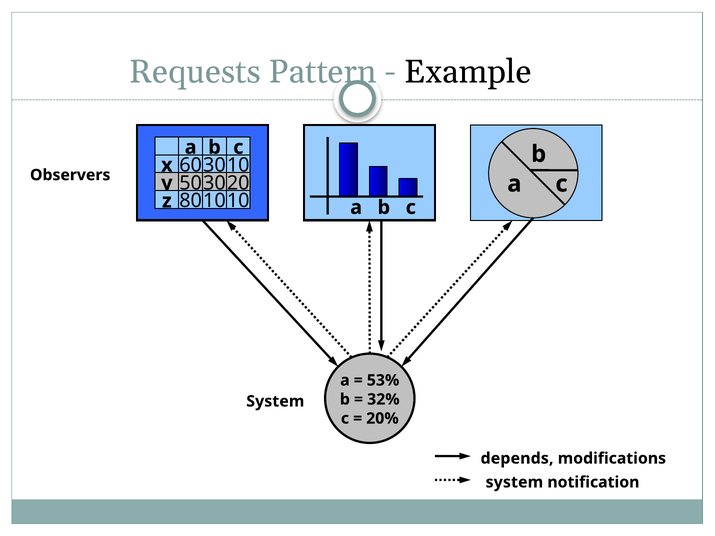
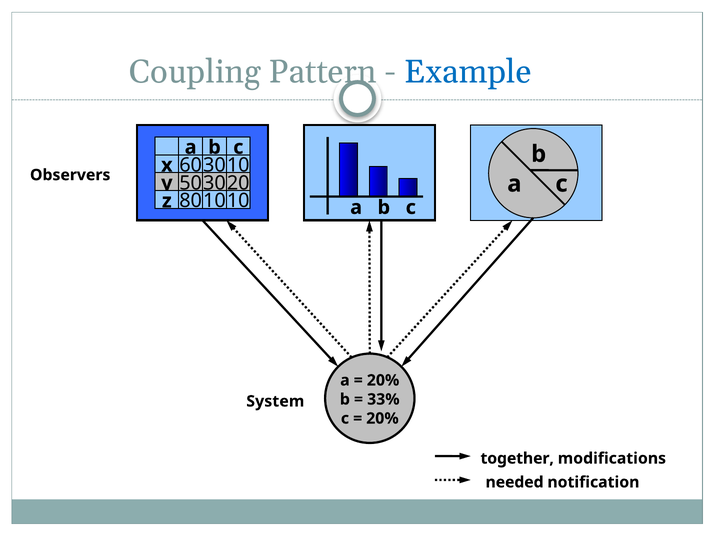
Requests: Requests -> Coupling (195, 72)
Example colour: black -> blue (468, 72)
53%: 53% -> 20% (383, 380)
32%: 32% -> 33% (383, 400)
depends: depends -> together (517, 459)
system: system -> needed (515, 482)
